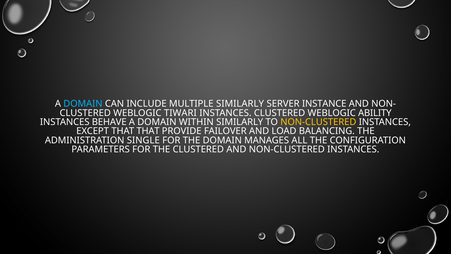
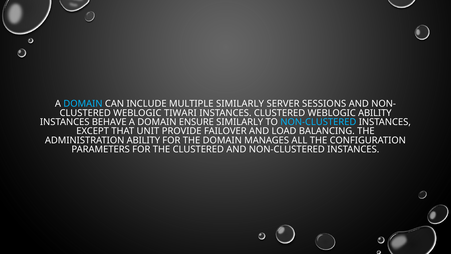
INSTANCE: INSTANCE -> SESSIONS (324, 104)
WITHIN: WITHIN -> ENSURE (196, 122)
NON-CLUSTERED colour: yellow -> light blue (318, 122)
THAT THAT: THAT -> UNIT (148, 131)
ADMINISTRATION SINGLE: SINGLE -> ABILITY (143, 140)
